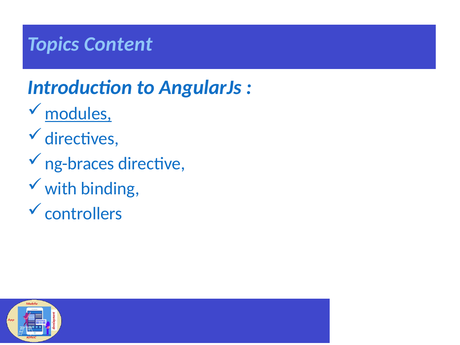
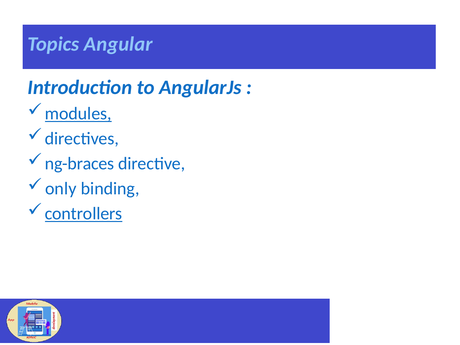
Content: Content -> Angular (118, 44)
with: with -> only (61, 189)
controllers underline: none -> present (84, 214)
